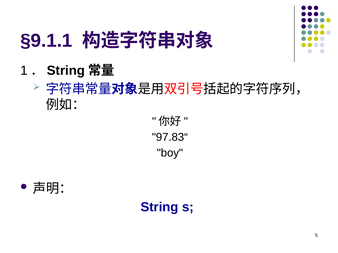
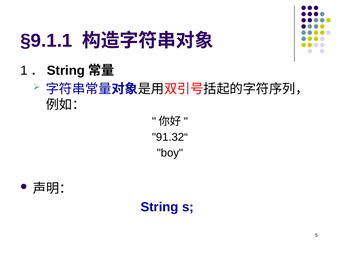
97.83“: 97.83“ -> 91.32“ (170, 137)
